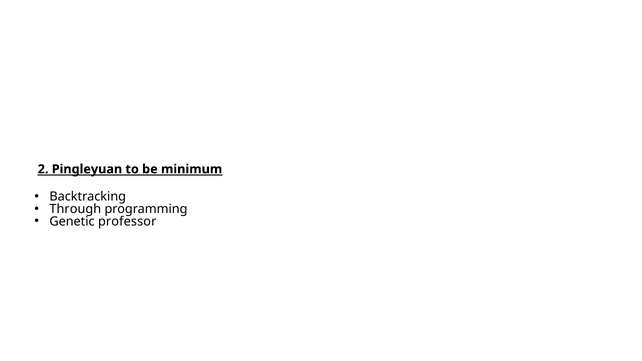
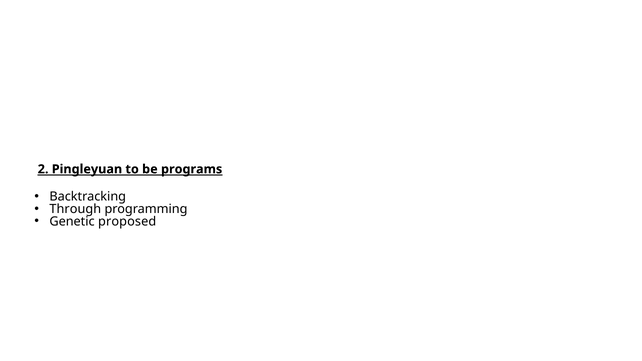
minimum: minimum -> programs (192, 169)
professor: professor -> proposed (127, 222)
